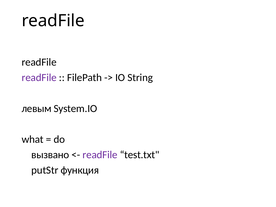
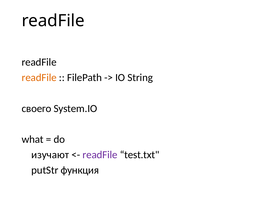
readFile colour: purple -> orange (39, 78)
левым: левым -> своего (37, 109)
вызвано: вызвано -> изучают (50, 155)
